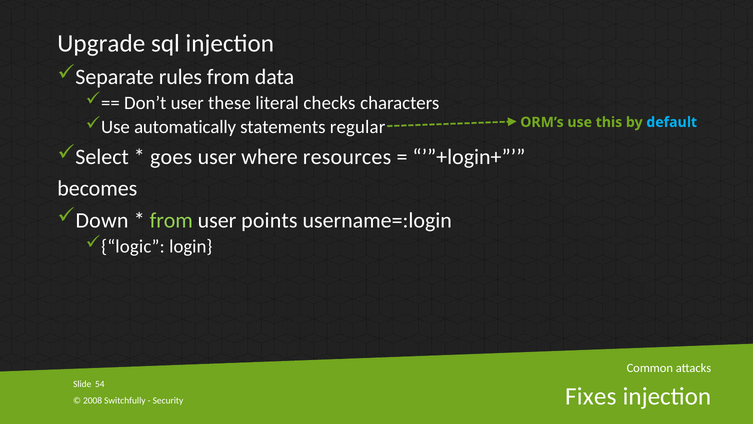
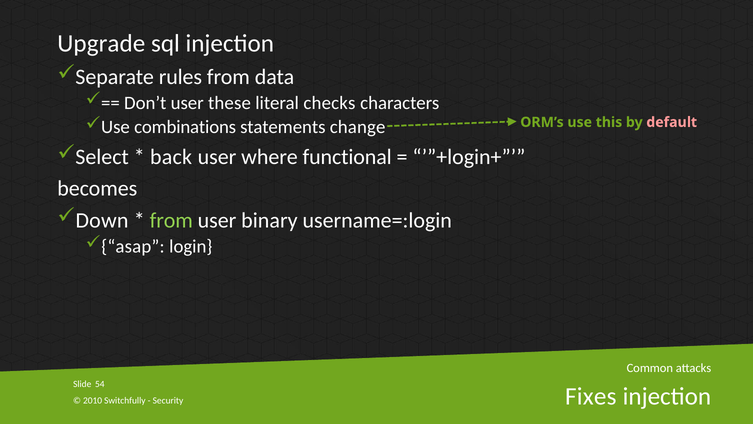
automatically: automatically -> combinations (185, 127)
regular: regular -> change (358, 127)
default colour: light blue -> pink (672, 122)
goes: goes -> back (171, 157)
resources: resources -> functional (347, 157)
points: points -> binary (269, 220)
logic: logic -> asap (133, 246)
2008: 2008 -> 2010 (93, 400)
